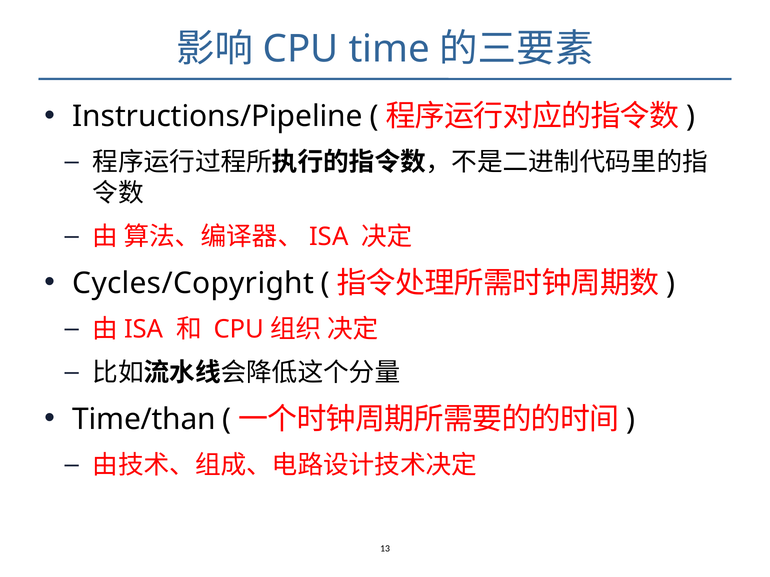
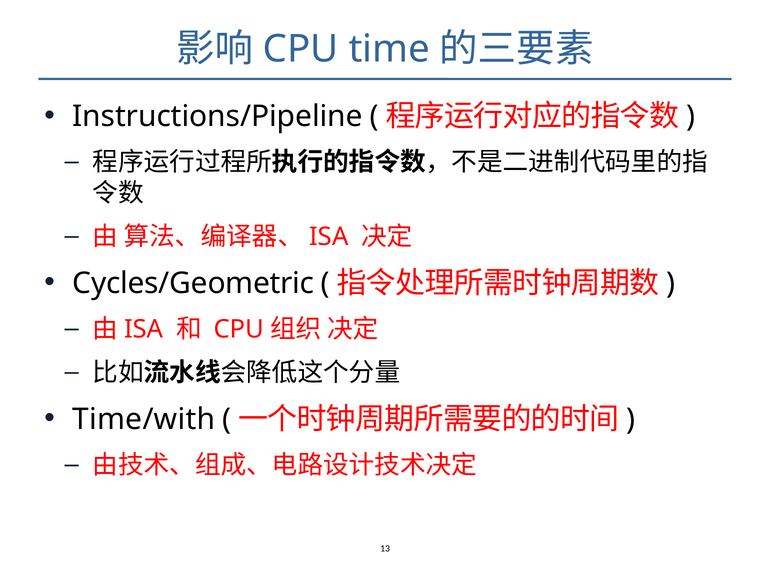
Cycles/Copyright: Cycles/Copyright -> Cycles/Geometric (193, 283)
Time/than: Time/than -> Time/with (144, 419)
